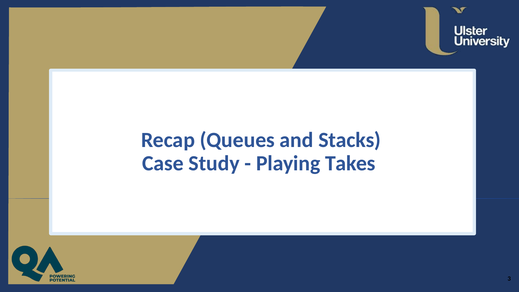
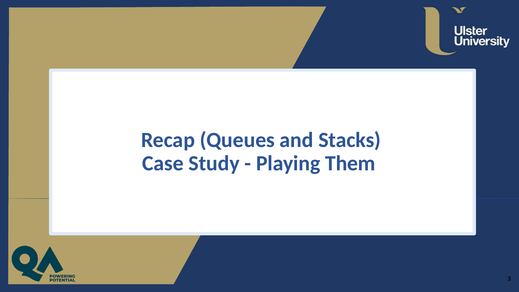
Takes: Takes -> Them (350, 163)
